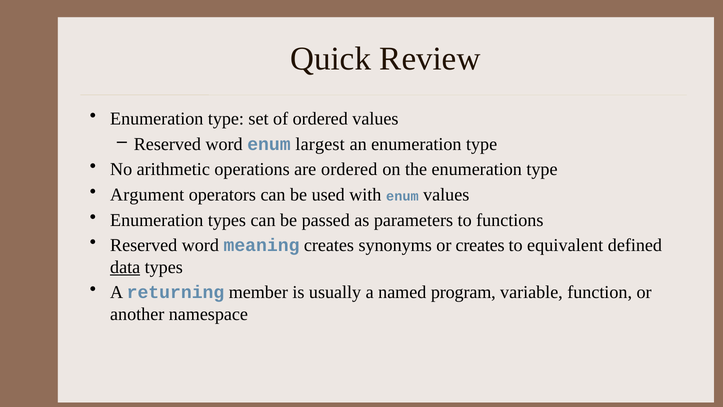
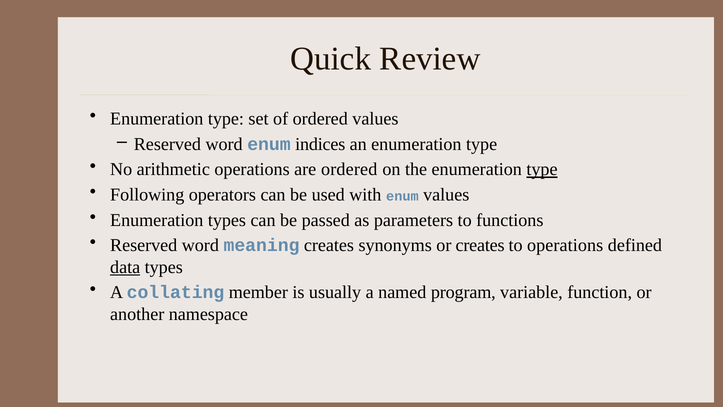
largest: largest -> indices (320, 144)
type underline: none -> present (542, 169)
Argument: Argument -> Following (147, 195)
to equivalent: equivalent -> operations (565, 245)
returning: returning -> collating (175, 292)
